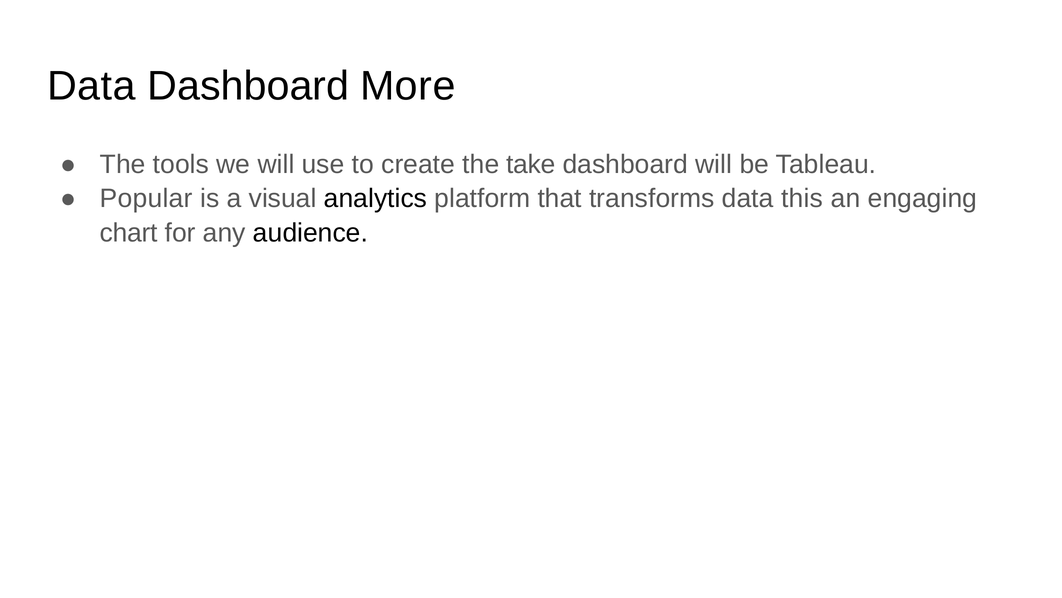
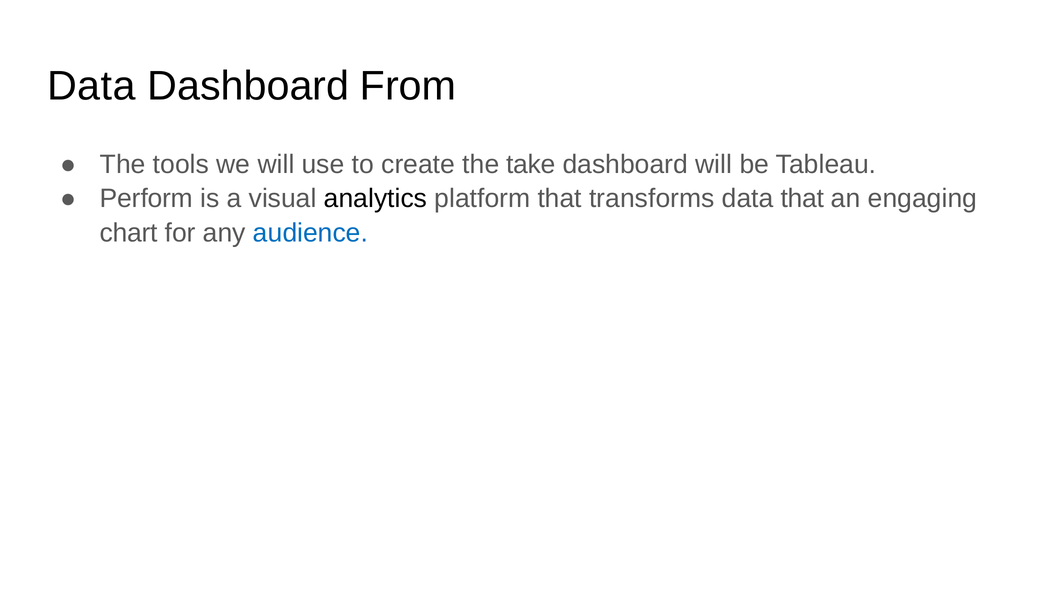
More: More -> From (408, 86)
Popular: Popular -> Perform (147, 198)
data this: this -> that (802, 198)
audience colour: black -> blue (311, 233)
